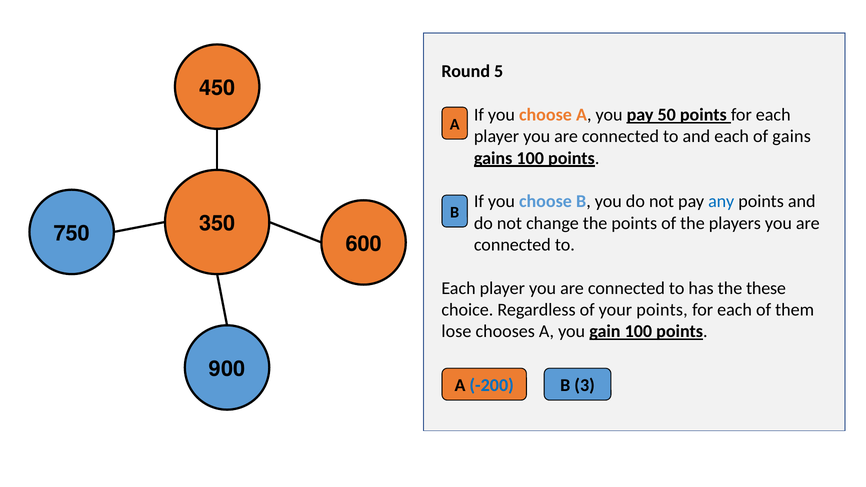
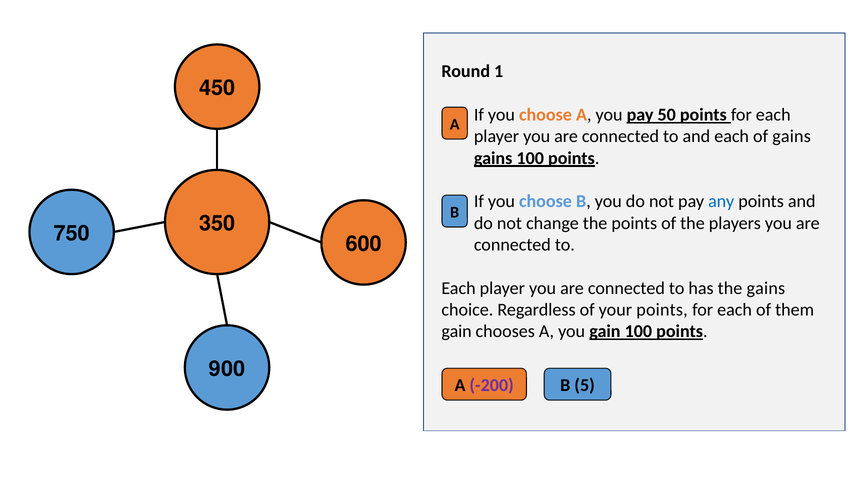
5: 5 -> 1 (499, 72)
the these: these -> gains (766, 288)
lose: lose -> gain (457, 331)
-200 colour: blue -> purple (492, 386)
3: 3 -> 5 (585, 386)
